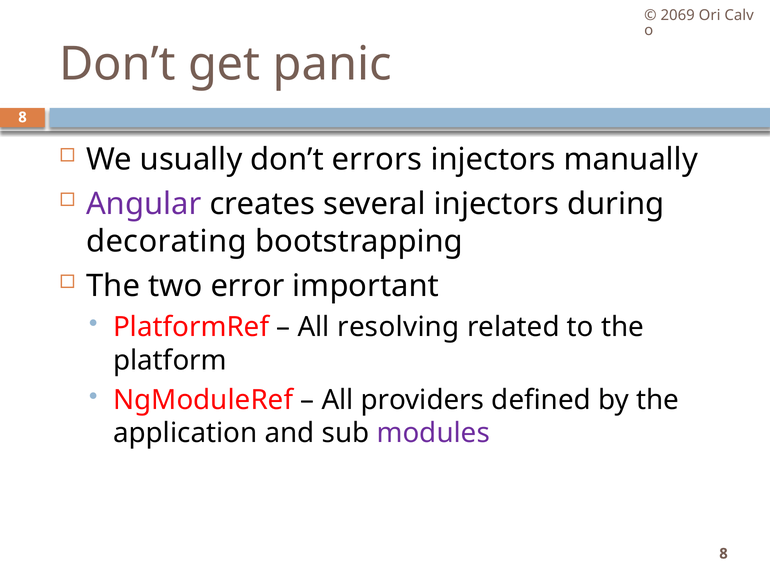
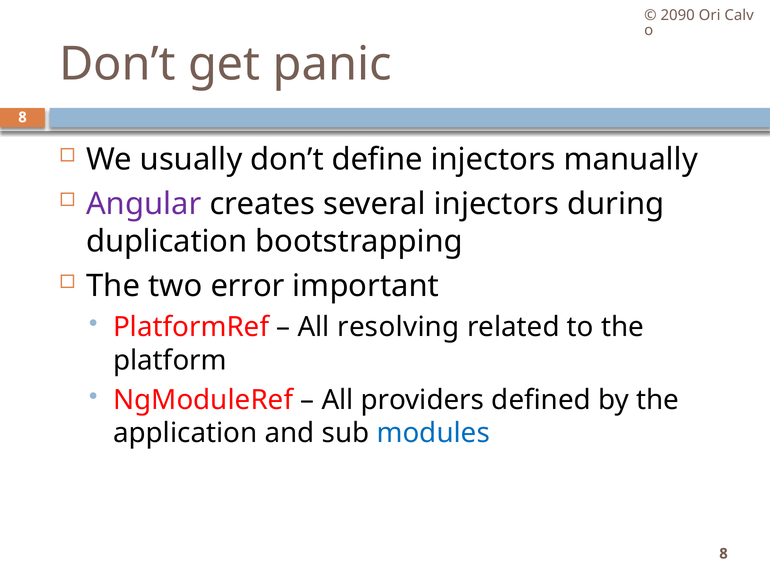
2069: 2069 -> 2090 (678, 15)
errors: errors -> define (377, 159)
decorating: decorating -> duplication (167, 241)
modules colour: purple -> blue (433, 433)
